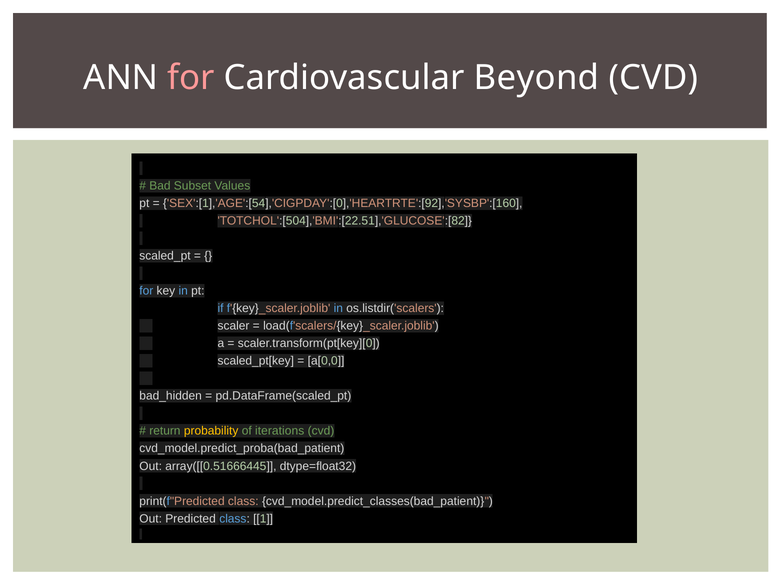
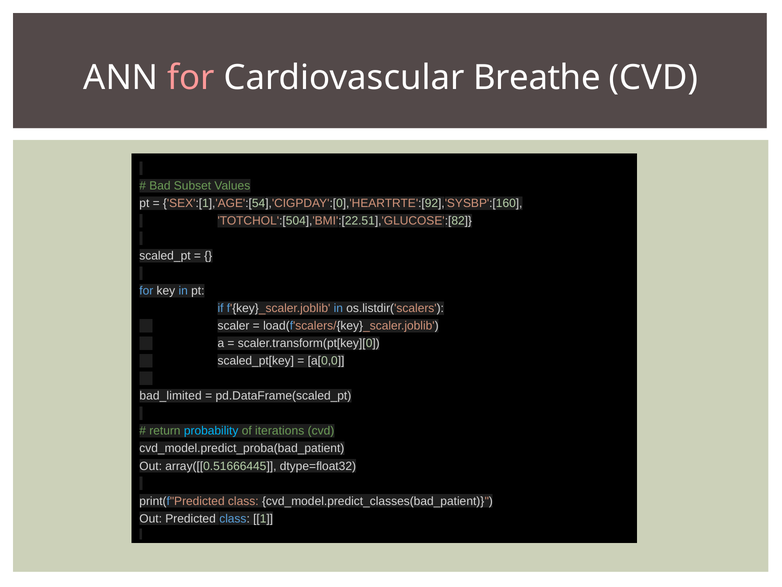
Beyond: Beyond -> Breathe (537, 78)
bad_hidden: bad_hidden -> bad_limited (171, 396)
probability colour: yellow -> light blue (211, 431)
